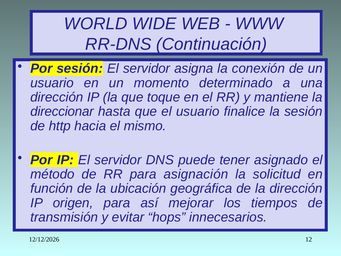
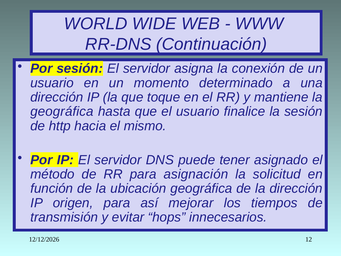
direccionar: direccionar -> geográfica (62, 111)
